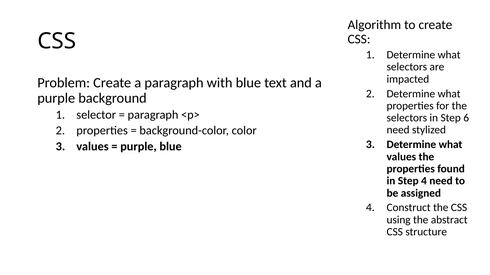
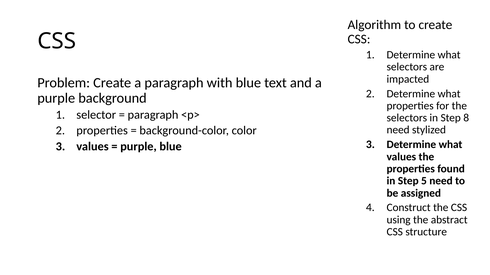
6: 6 -> 8 (466, 118)
Step 4: 4 -> 5 (424, 181)
